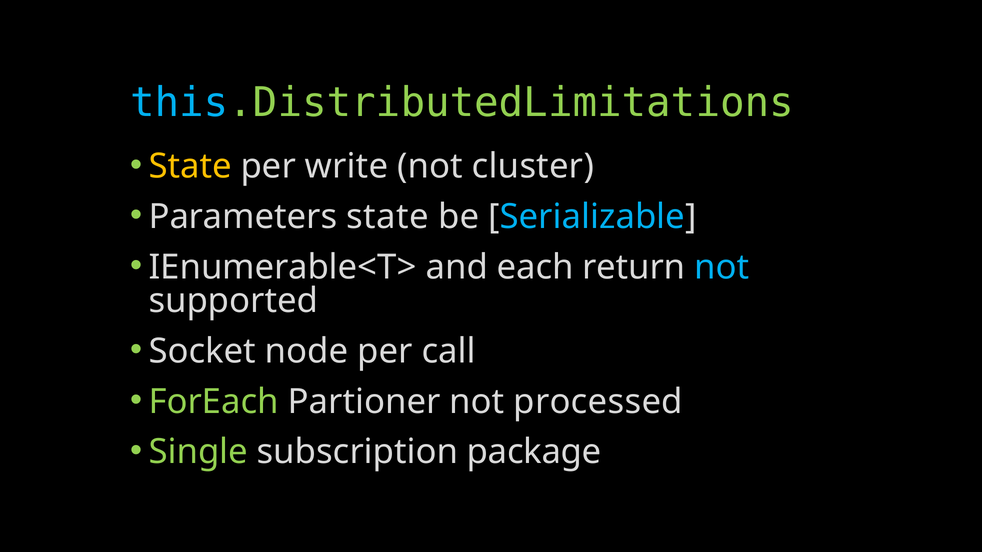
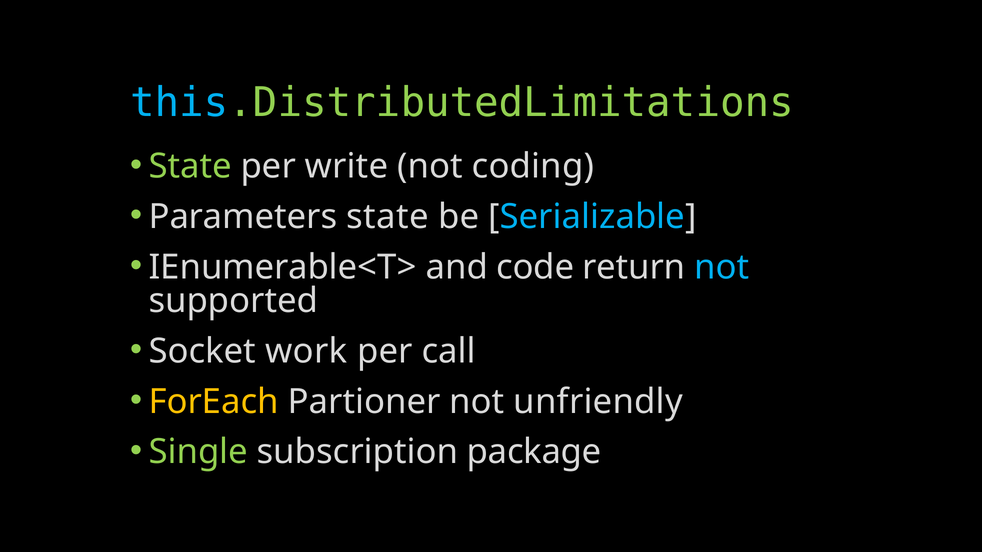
State colour: yellow -> light green (190, 167)
cluster: cluster -> coding (533, 167)
each: each -> code (535, 267)
node: node -> work (306, 351)
ForEach colour: light green -> yellow (214, 402)
processed: processed -> unfriendly (598, 402)
